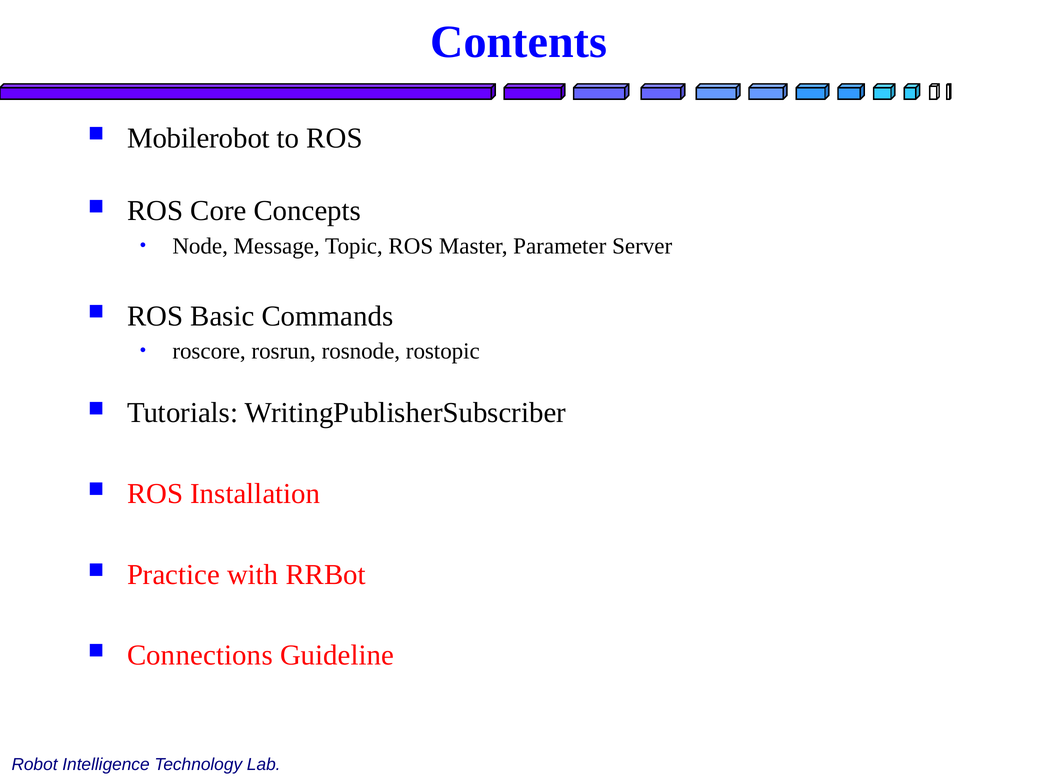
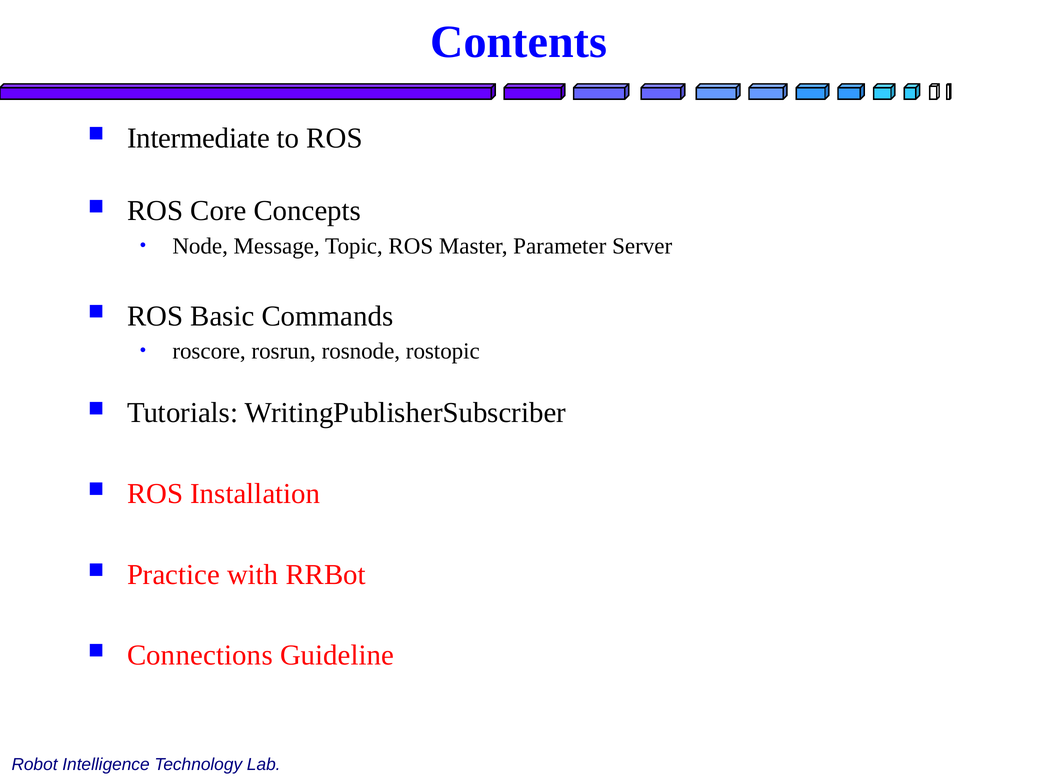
Mobilerobot: Mobilerobot -> Intermediate (198, 138)
